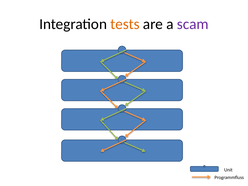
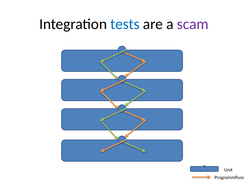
tests colour: orange -> blue (125, 24)
